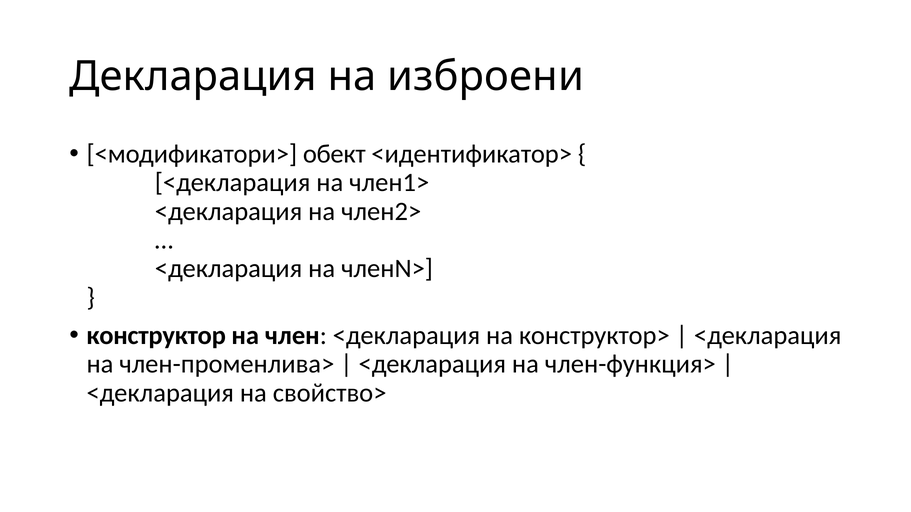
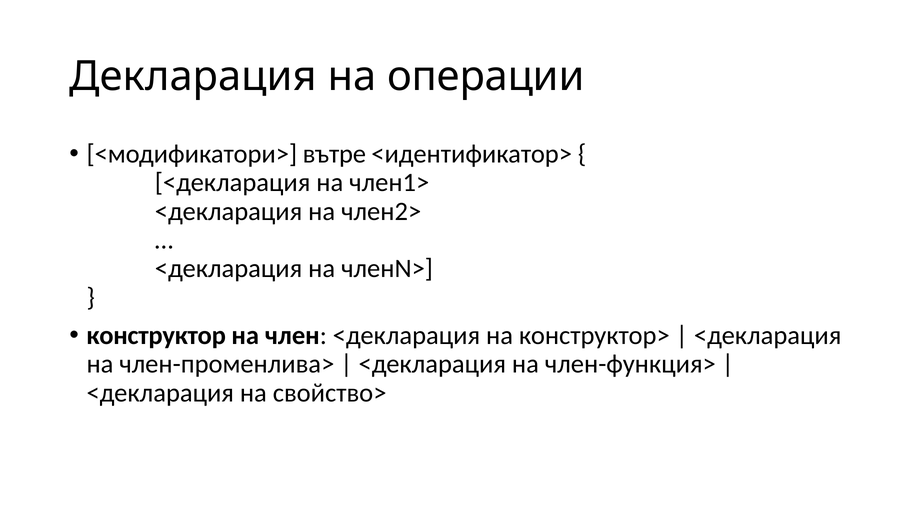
изброени: изброени -> операции (486, 77)
обект: обект -> вътре (334, 154)
